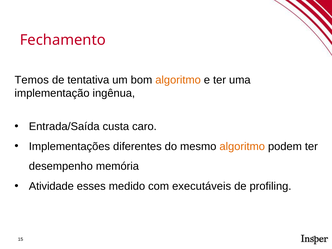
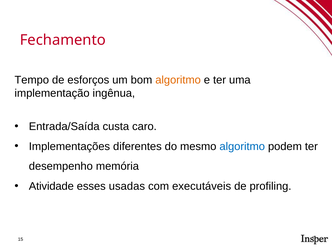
Temos: Temos -> Tempo (32, 80)
tentativa: tentativa -> esforços (88, 80)
algoritmo colour: orange -> blue (242, 146)
medido: medido -> usadas (127, 186)
